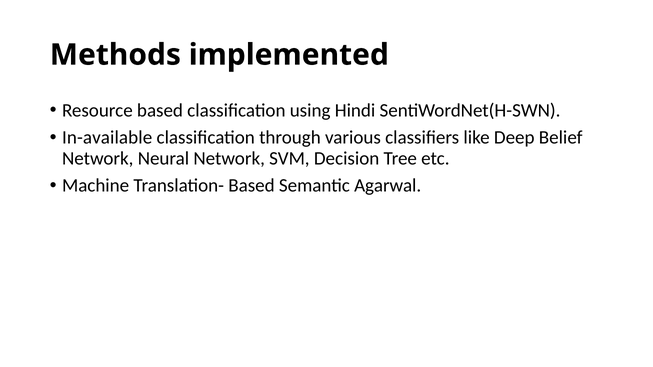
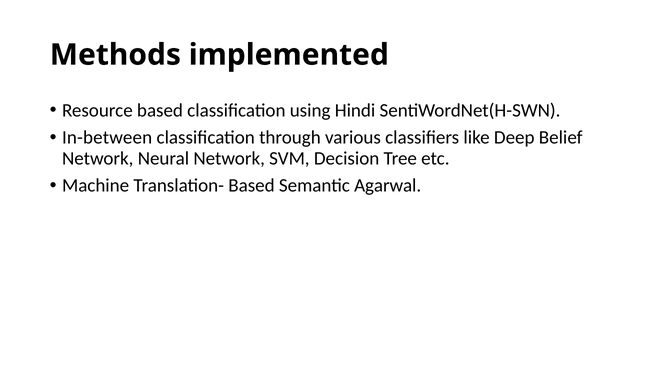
In-available: In-available -> In-between (107, 138)
